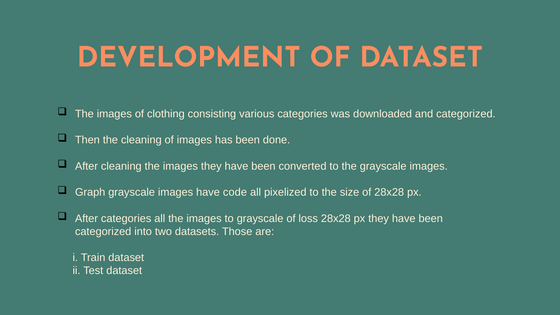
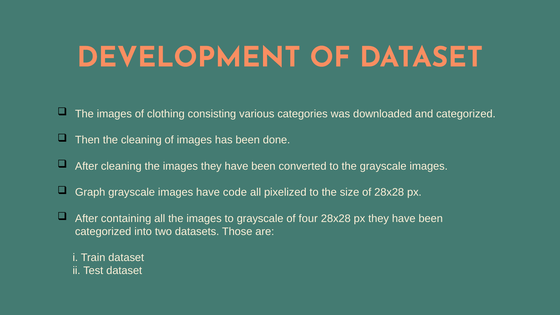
After categories: categories -> containing (126, 218)
loss: loss -> four (308, 218)
